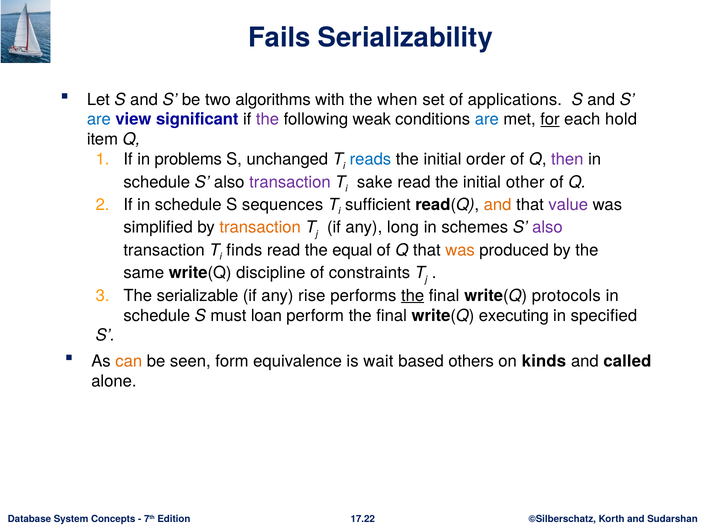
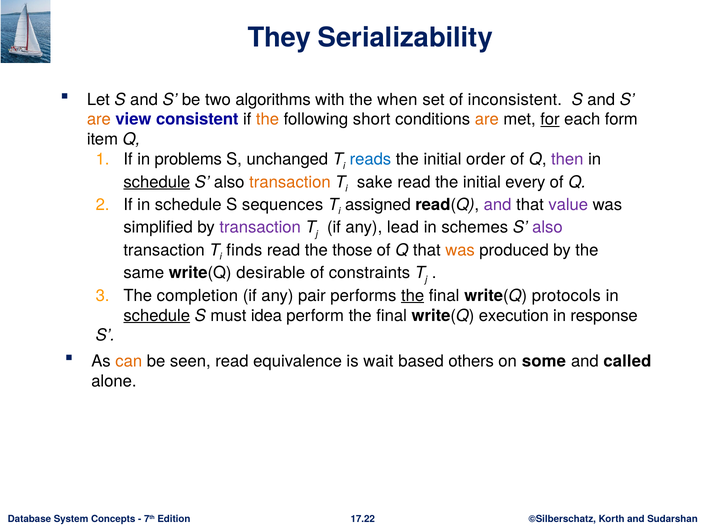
Fails: Fails -> They (279, 38)
applications: applications -> inconsistent (515, 100)
are colour: blue -> orange (99, 120)
significant: significant -> consistent (197, 120)
the colour: purple -> orange (267, 120)
weak: weak -> short (372, 120)
are colour: blue -> orange (487, 120)
hold: hold -> form (621, 120)
schedule underline: none -> present (157, 182)
transaction colour: purple -> orange (290, 182)
other: other -> every (525, 182)
sufficient: sufficient -> assigned (378, 205)
and colour: orange -> purple (498, 205)
transaction colour: orange -> purple (260, 228)
long: long -> lead (403, 228)
equal: equal -> those (352, 251)
discipline: discipline -> desirable (271, 273)
serializable: serializable -> completion (197, 296)
rise: rise -> pair (312, 296)
schedule underline: none -> present (157, 316)
loan: loan -> idea (266, 316)
executing: executing -> execution (514, 316)
specified: specified -> response (604, 316)
seen form: form -> read (232, 362)
kinds: kinds -> some (544, 362)
